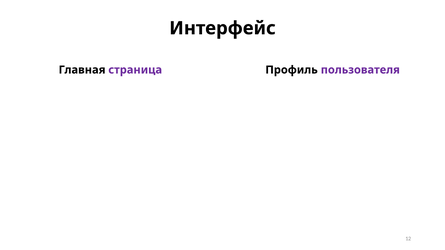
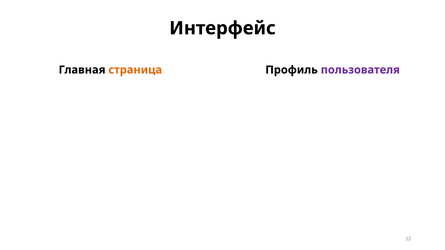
страница colour: purple -> orange (135, 70)
